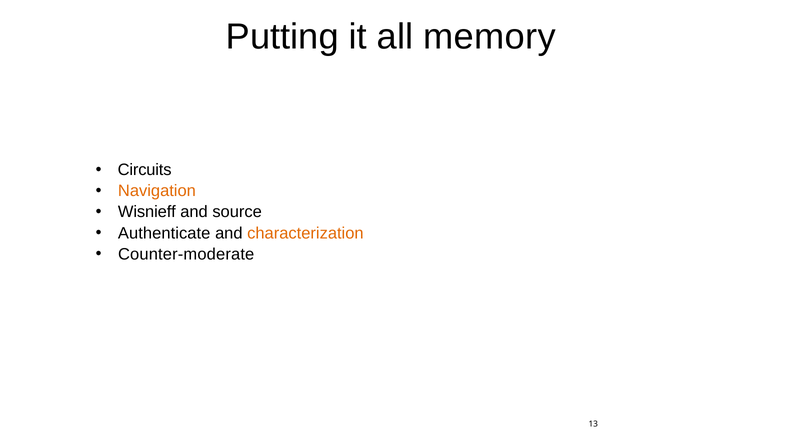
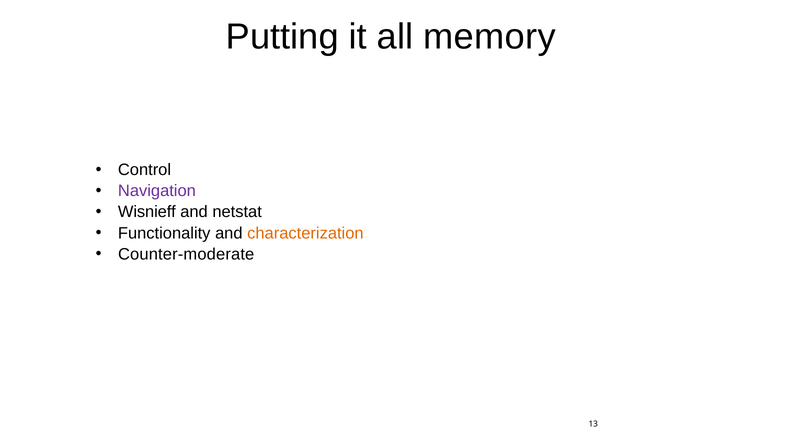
Circuits: Circuits -> Control (145, 170)
Navigation colour: orange -> purple (157, 191)
source: source -> netstat (237, 212)
Authenticate: Authenticate -> Functionality (164, 233)
